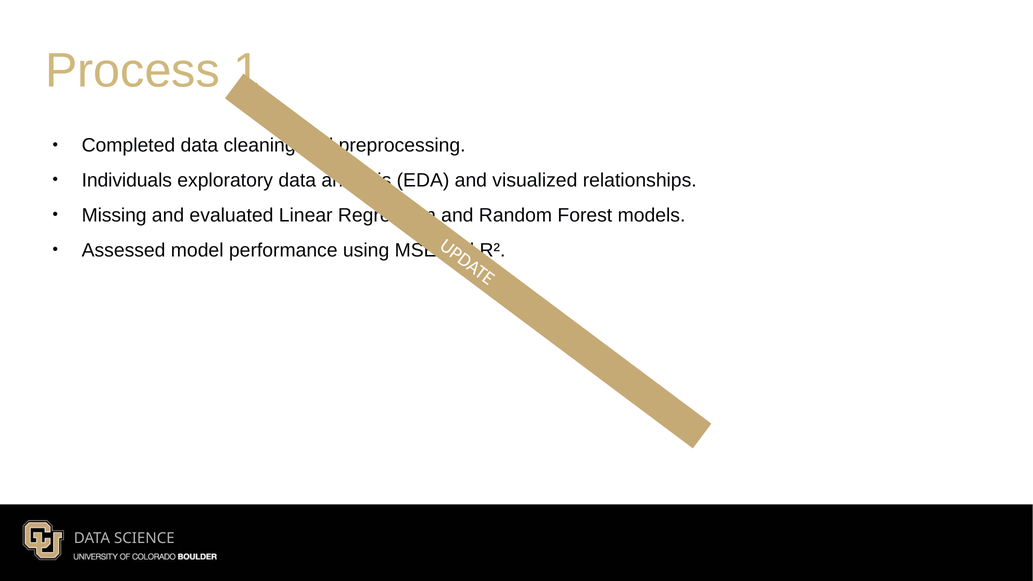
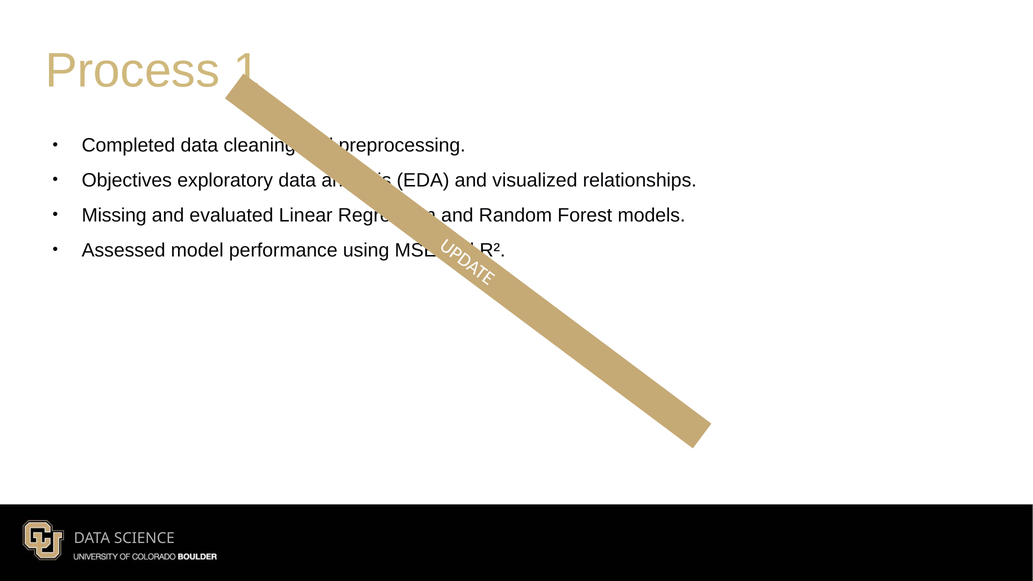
Individuals: Individuals -> Objectives (127, 180)
